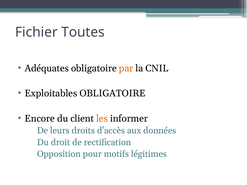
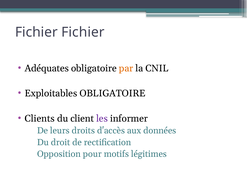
Fichier Toutes: Toutes -> Fichier (83, 32)
Encore: Encore -> Clients (40, 119)
les colour: orange -> purple (102, 119)
